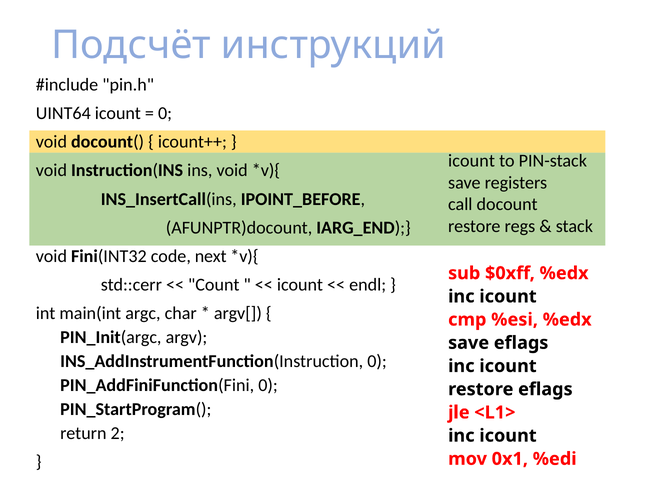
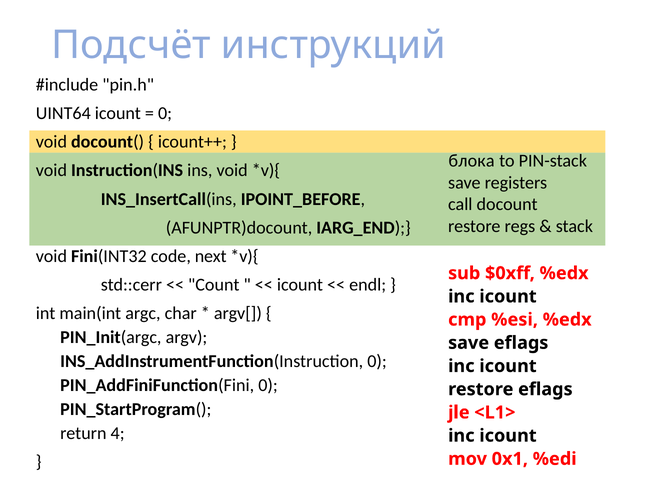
icount: icount -> блока (472, 161)
2: 2 -> 4 (118, 433)
